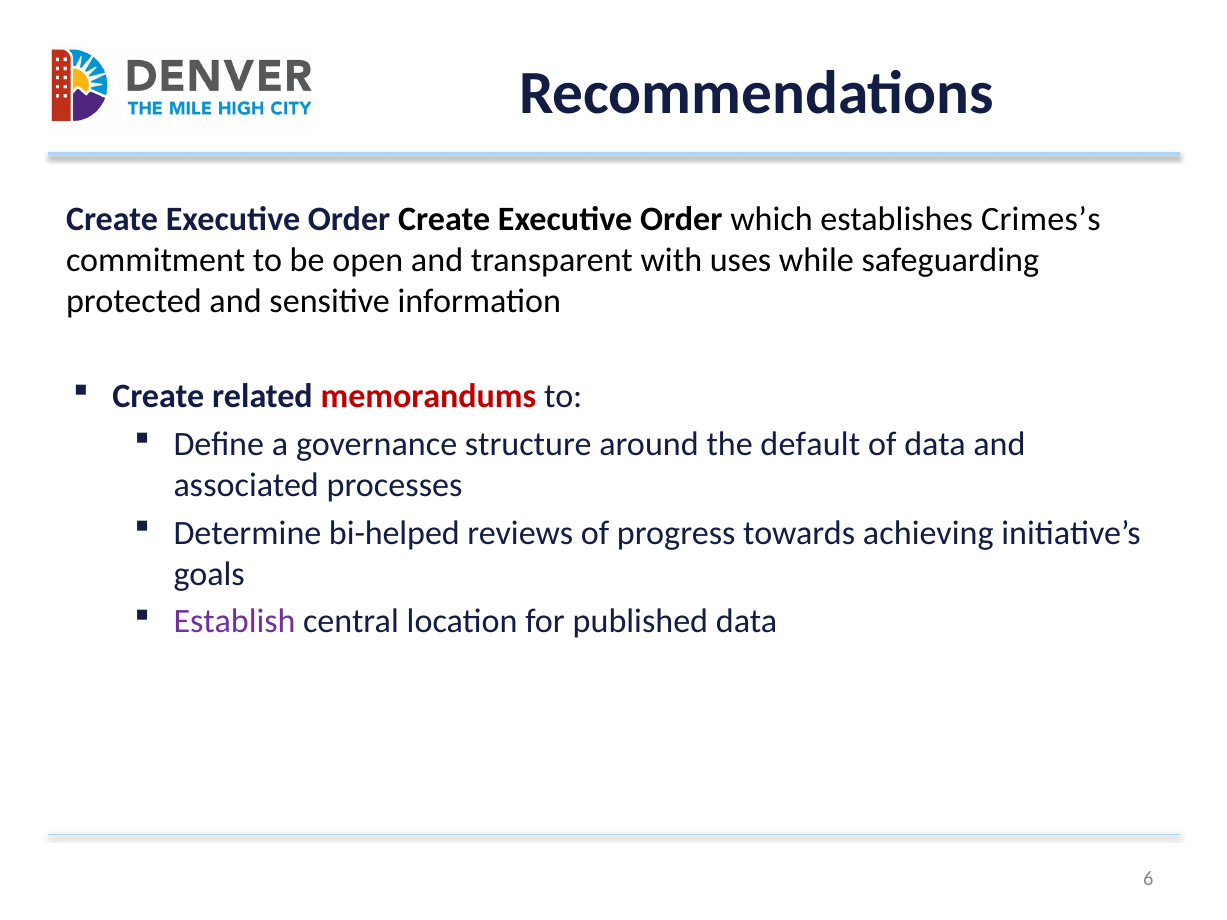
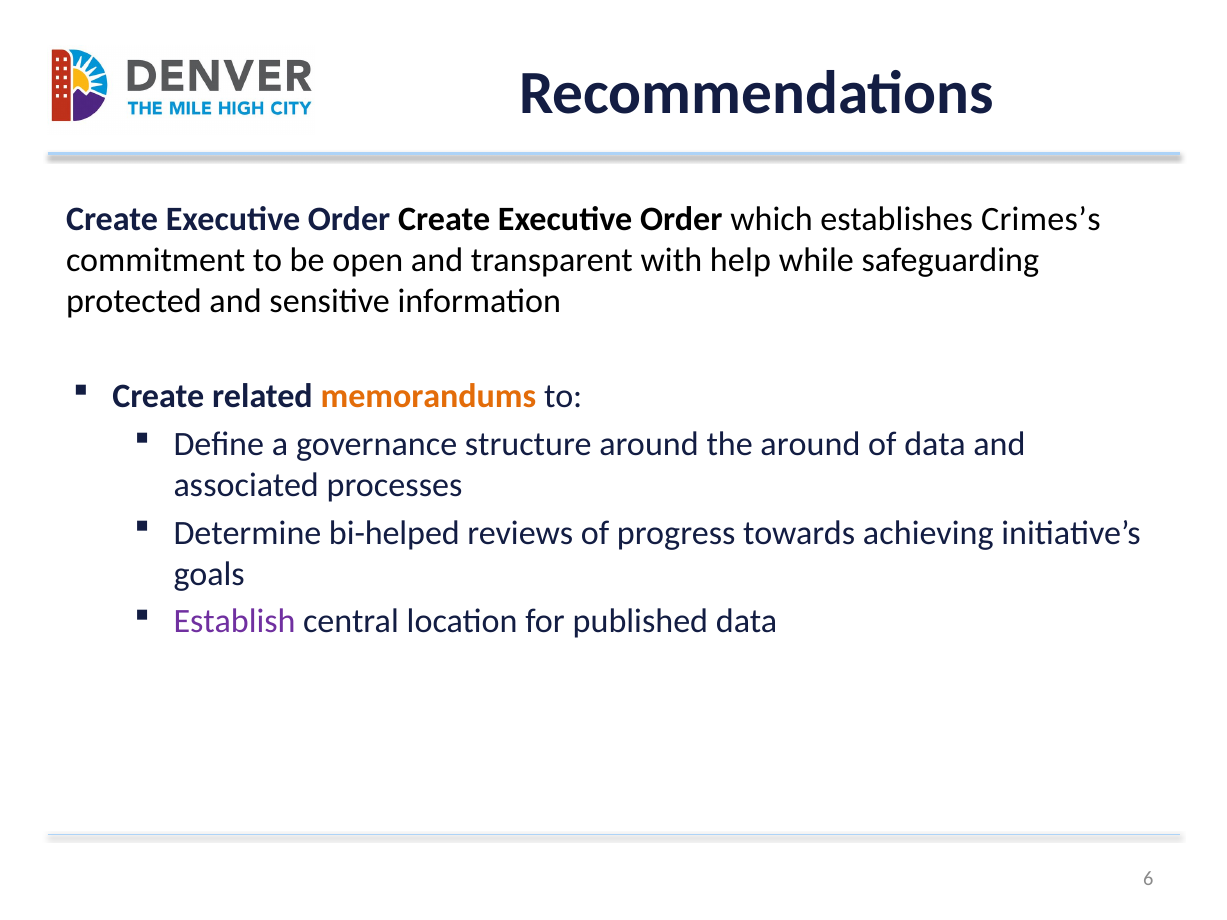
uses: uses -> help (740, 260)
memorandums colour: red -> orange (428, 397)
the default: default -> around (810, 444)
